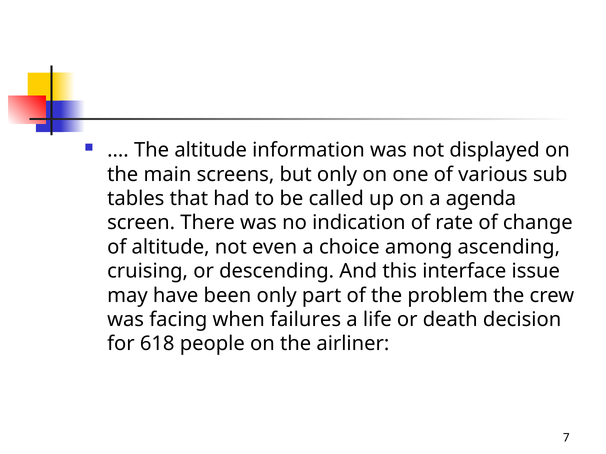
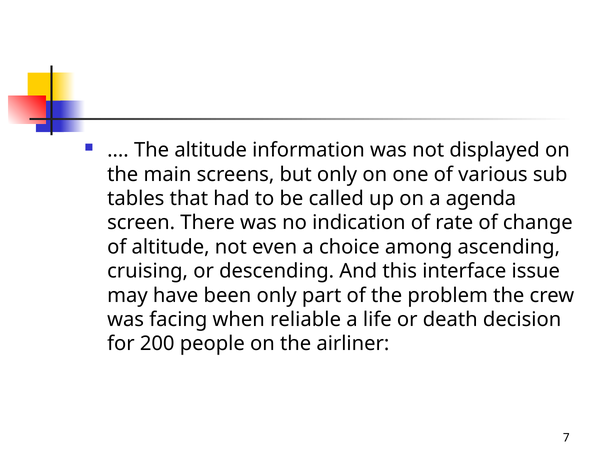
failures: failures -> reliable (306, 320)
618: 618 -> 200 (157, 344)
